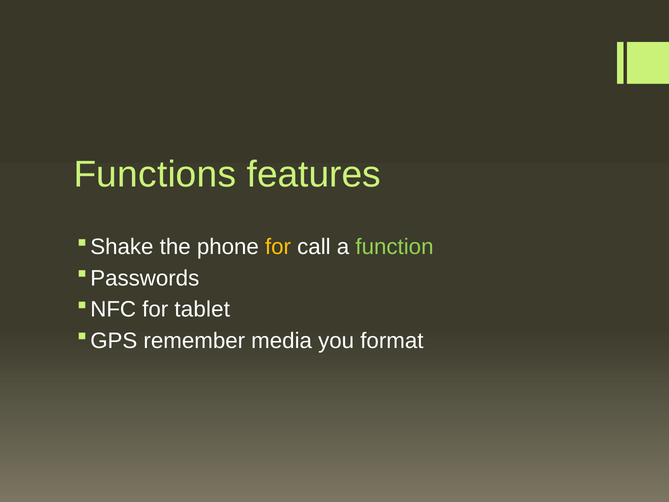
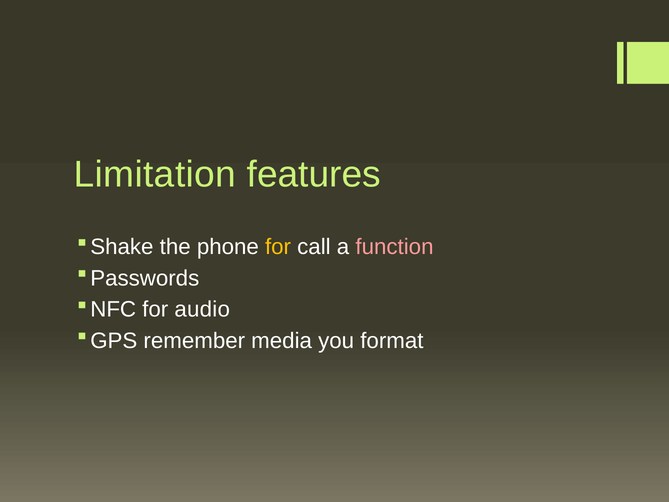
Functions: Functions -> Limitation (155, 174)
function colour: light green -> pink (394, 247)
tablet: tablet -> audio (202, 309)
